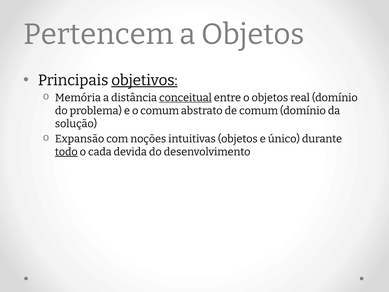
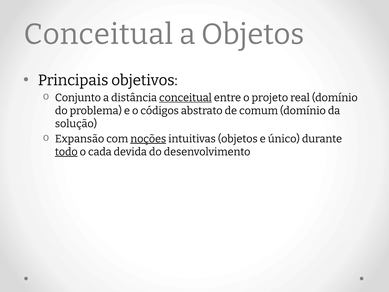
Pertencem: Pertencem -> Conceitual (98, 34)
objetivos underline: present -> none (144, 80)
Memória: Memória -> Conjunto (78, 98)
o objetos: objetos -> projeto (270, 98)
o comum: comum -> códigos (160, 111)
noções underline: none -> present (148, 139)
